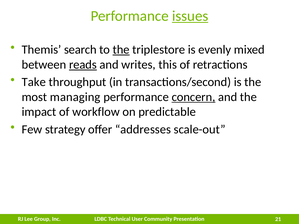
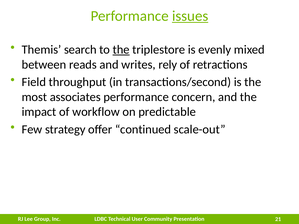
reads underline: present -> none (83, 65)
this: this -> rely (168, 65)
Take: Take -> Field (34, 82)
managing: managing -> associates (75, 97)
concern underline: present -> none (193, 97)
addresses: addresses -> continued (143, 129)
